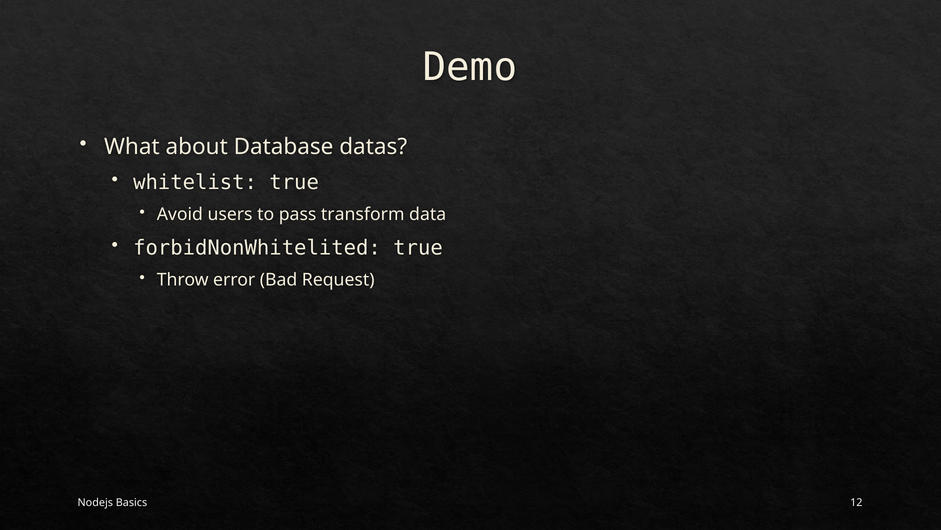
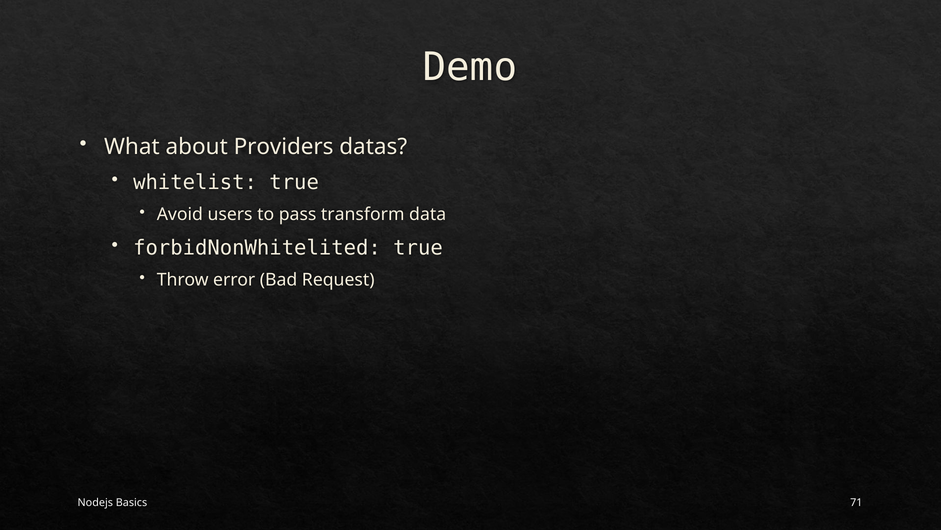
Database: Database -> Providers (284, 146)
12: 12 -> 71 (856, 502)
